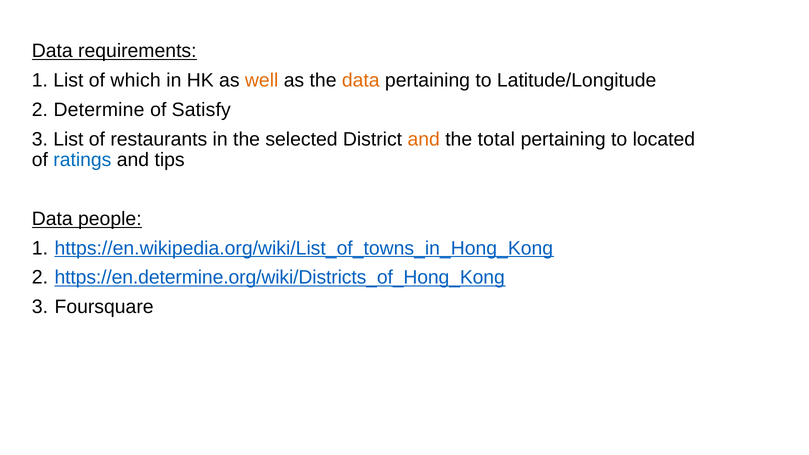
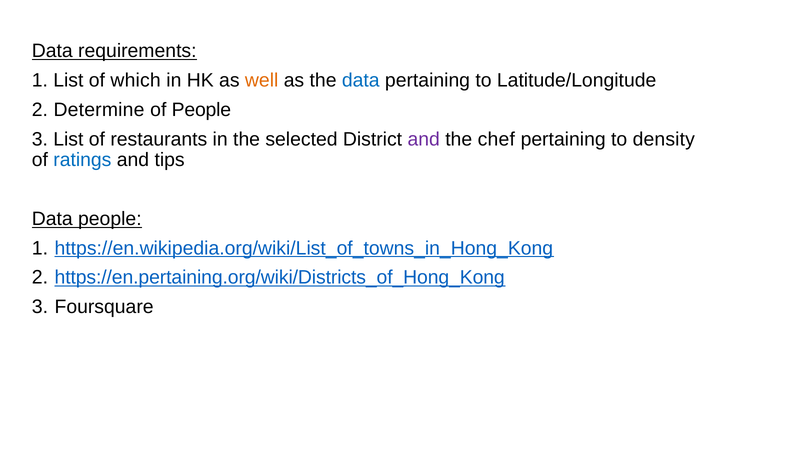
data colour: orange -> blue (361, 80)
of Satisfy: Satisfy -> People (201, 110)
and colour: orange -> purple (424, 139)
total: total -> chef (496, 139)
located: located -> density (664, 139)
https://en.determine.org/wiki/Districts_of_Hong_Kong: https://en.determine.org/wiki/Districts_of_Hong_Kong -> https://en.pertaining.org/wiki/Districts_of_Hong_Kong (280, 278)
